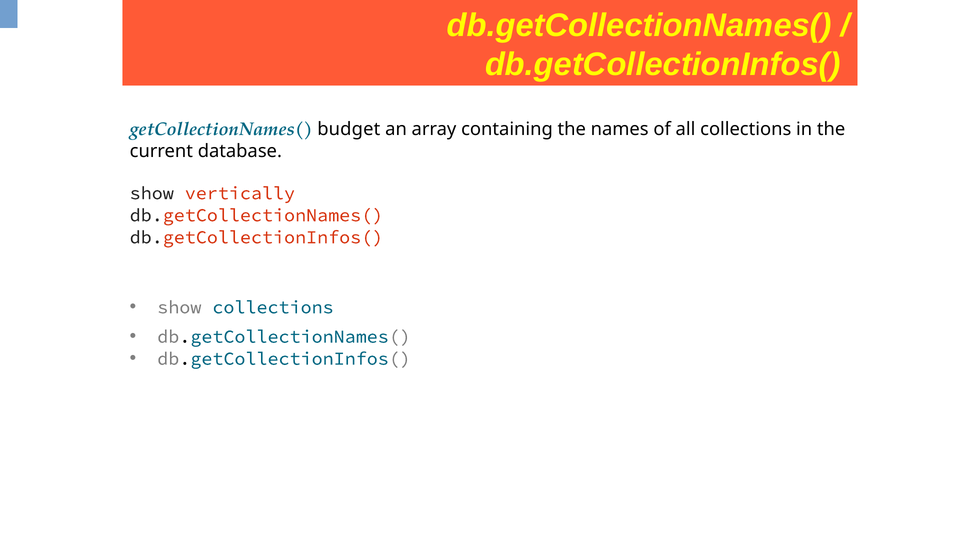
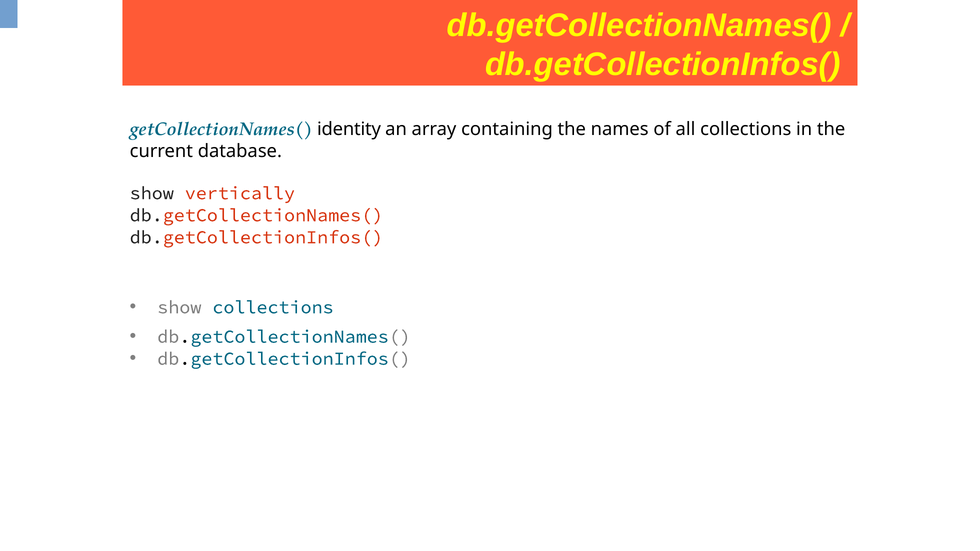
budget: budget -> identity (349, 129)
